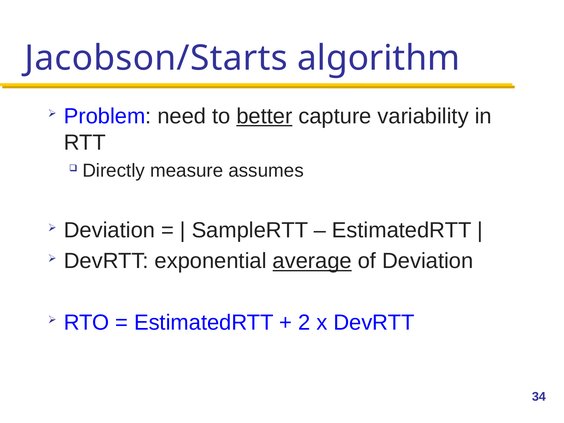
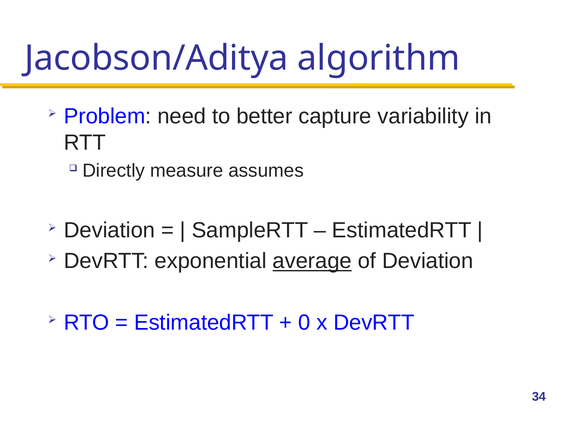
Jacobson/Starts: Jacobson/Starts -> Jacobson/Aditya (156, 58)
better underline: present -> none (264, 116)
2: 2 -> 0 (304, 323)
